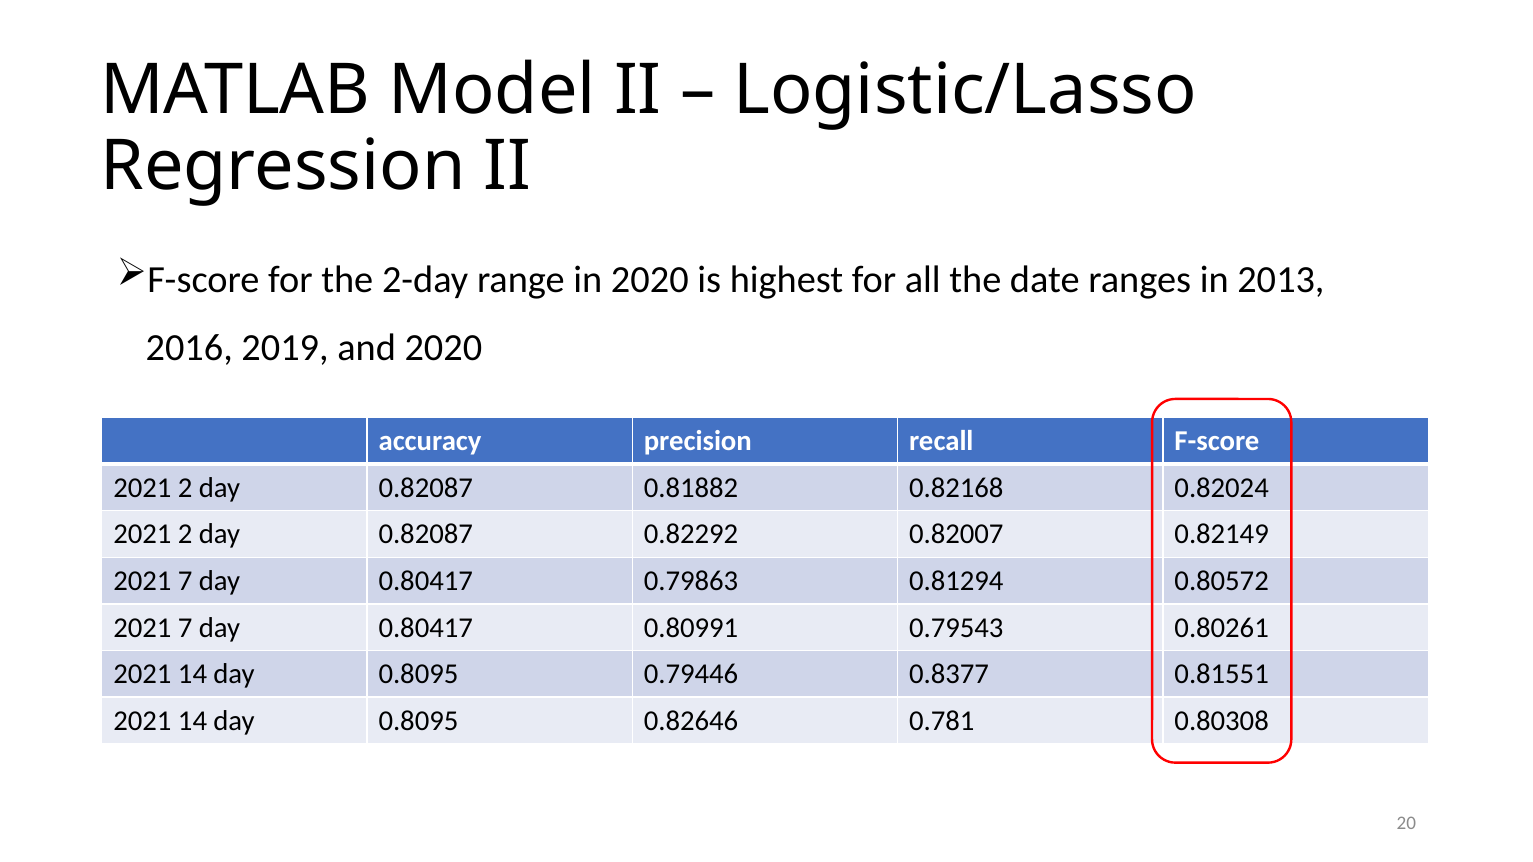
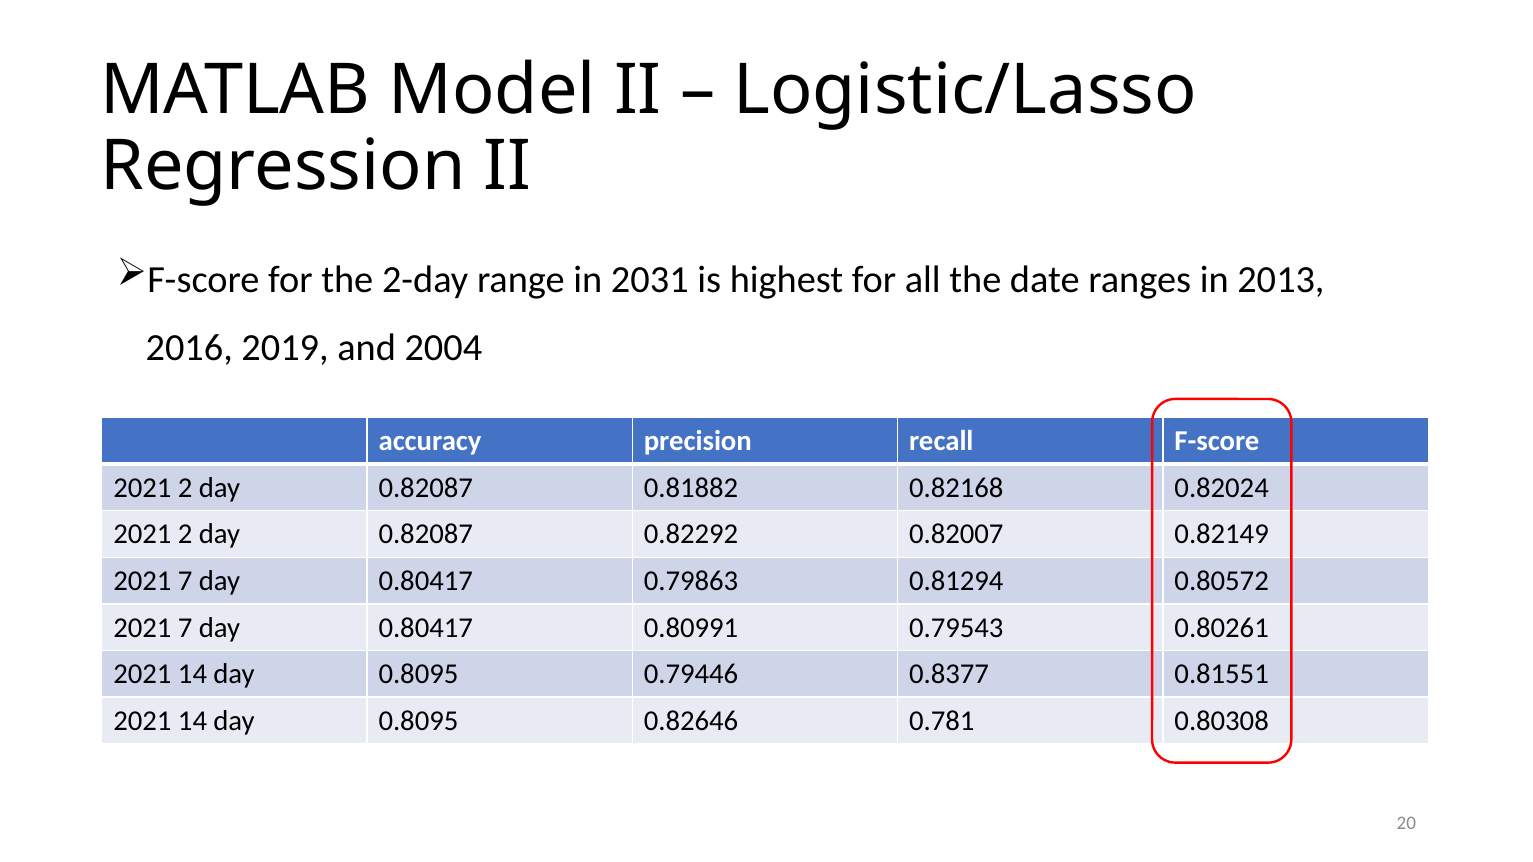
in 2020: 2020 -> 2031 (650, 279)
and 2020: 2020 -> 2004 (443, 348)
